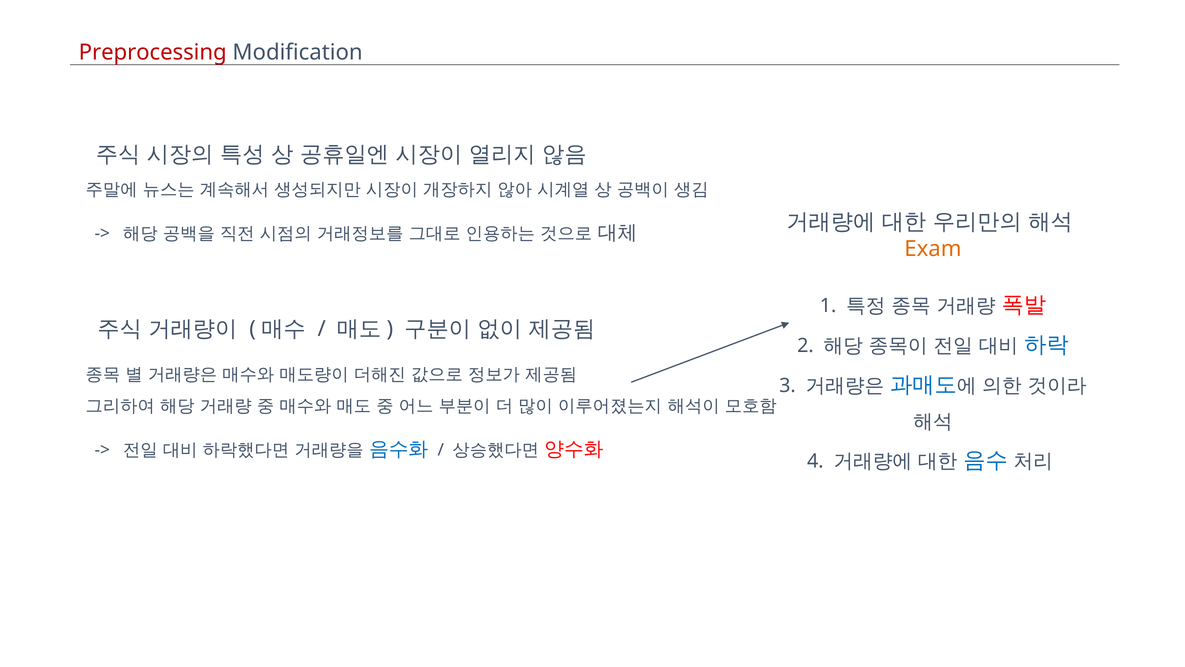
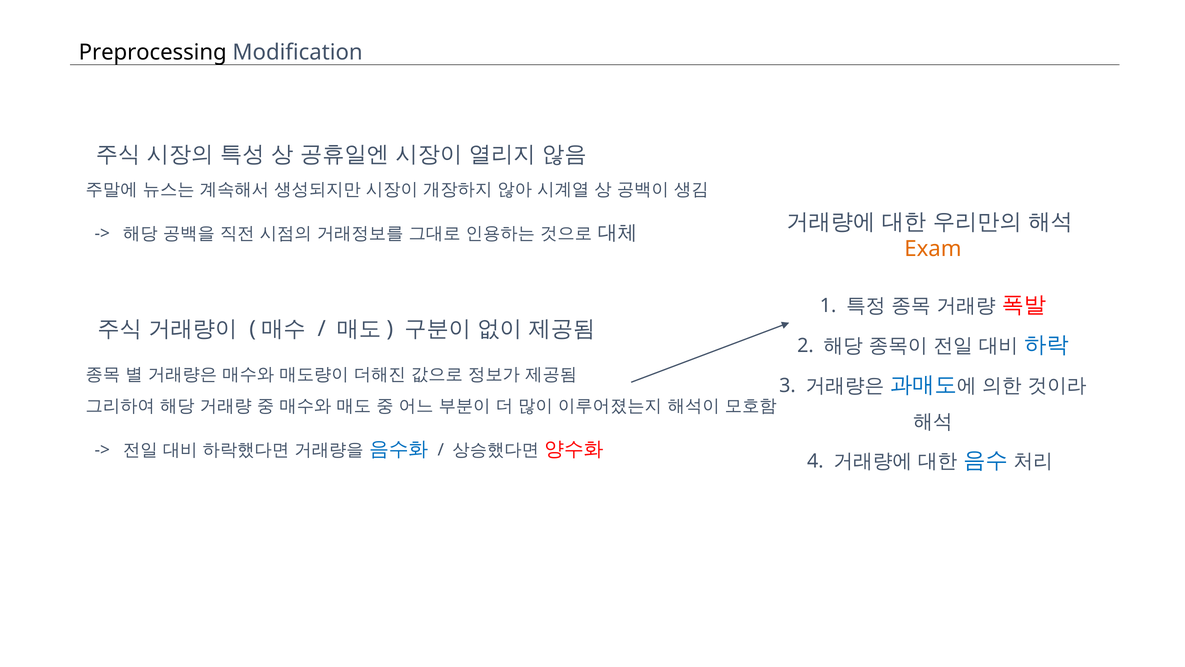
Preprocessing colour: red -> black (153, 52)
